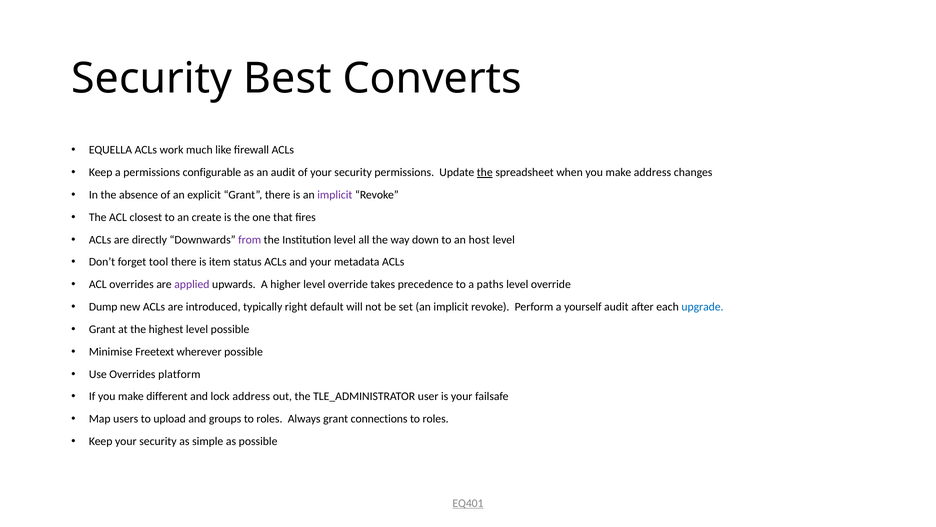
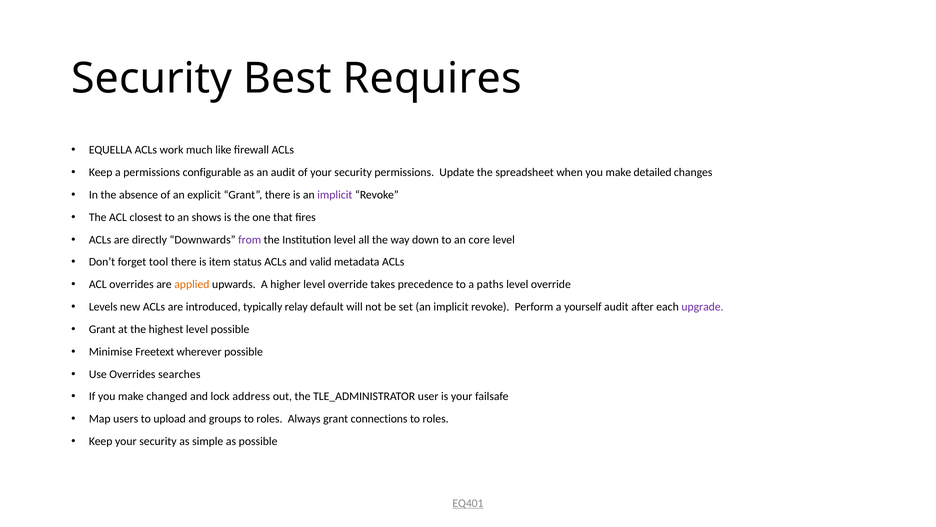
Converts: Converts -> Requires (432, 79)
the underline: present -> none (485, 172)
make address: address -> detailed (653, 172)
create: create -> shows (207, 217)
host: host -> core (479, 239)
and your: your -> valid (321, 262)
applied colour: purple -> orange (192, 284)
Dump: Dump -> Levels (103, 307)
right: right -> relay (296, 307)
upgrade colour: blue -> purple (702, 307)
platform: platform -> searches (179, 374)
different: different -> changed (167, 396)
